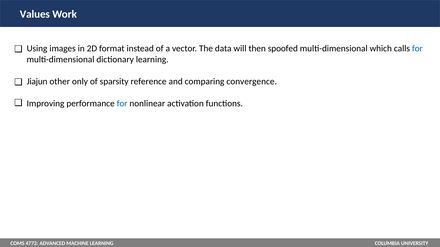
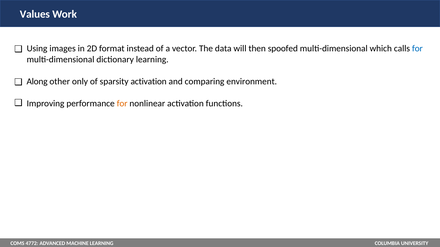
Jiajun: Jiajun -> Along (37, 82)
sparsity reference: reference -> activation (149, 82)
convergence: convergence -> environment (252, 82)
for colour: blue -> orange (122, 104)
